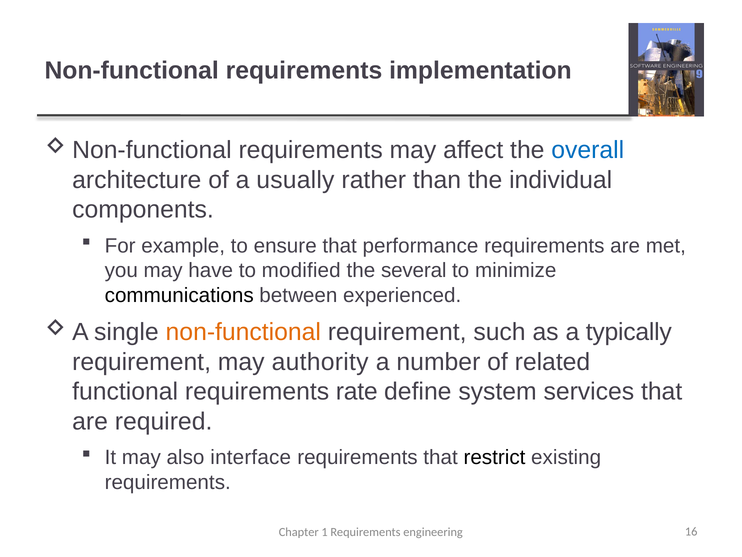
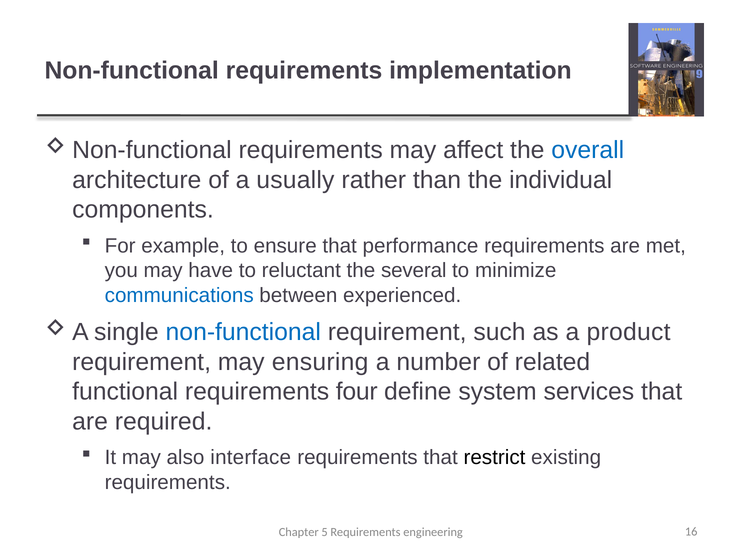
modified: modified -> reluctant (301, 270)
communications colour: black -> blue (179, 295)
non-functional colour: orange -> blue (243, 332)
typically: typically -> product (629, 332)
authority: authority -> ensuring (320, 362)
rate: rate -> four (357, 391)
1: 1 -> 5 (325, 531)
